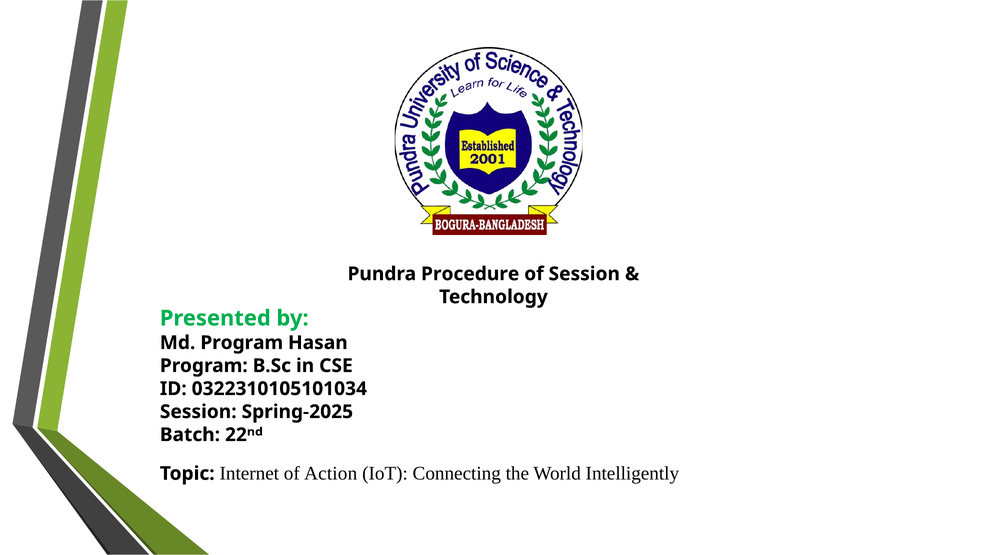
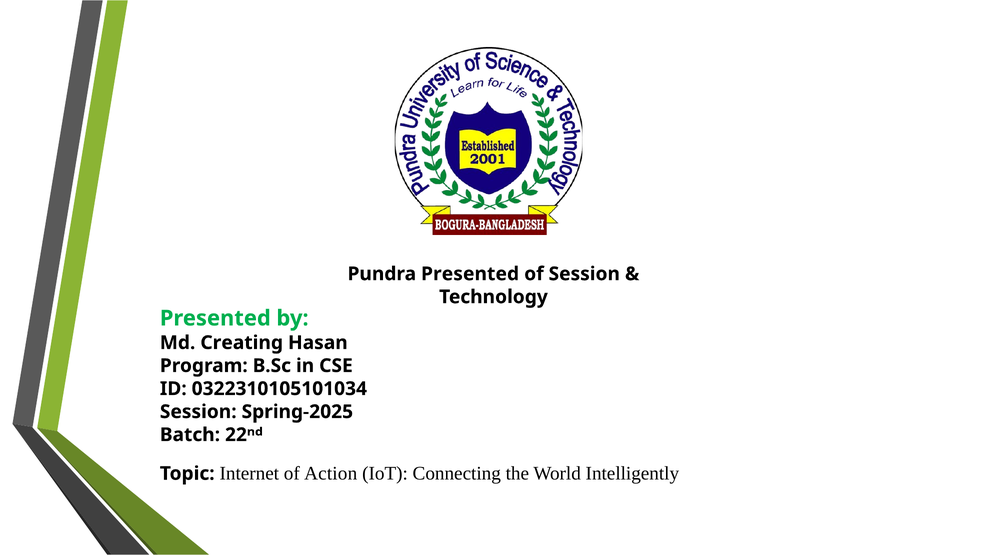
Pundra Procedure: Procedure -> Presented (470, 274)
Md Program: Program -> Creating (242, 343)
